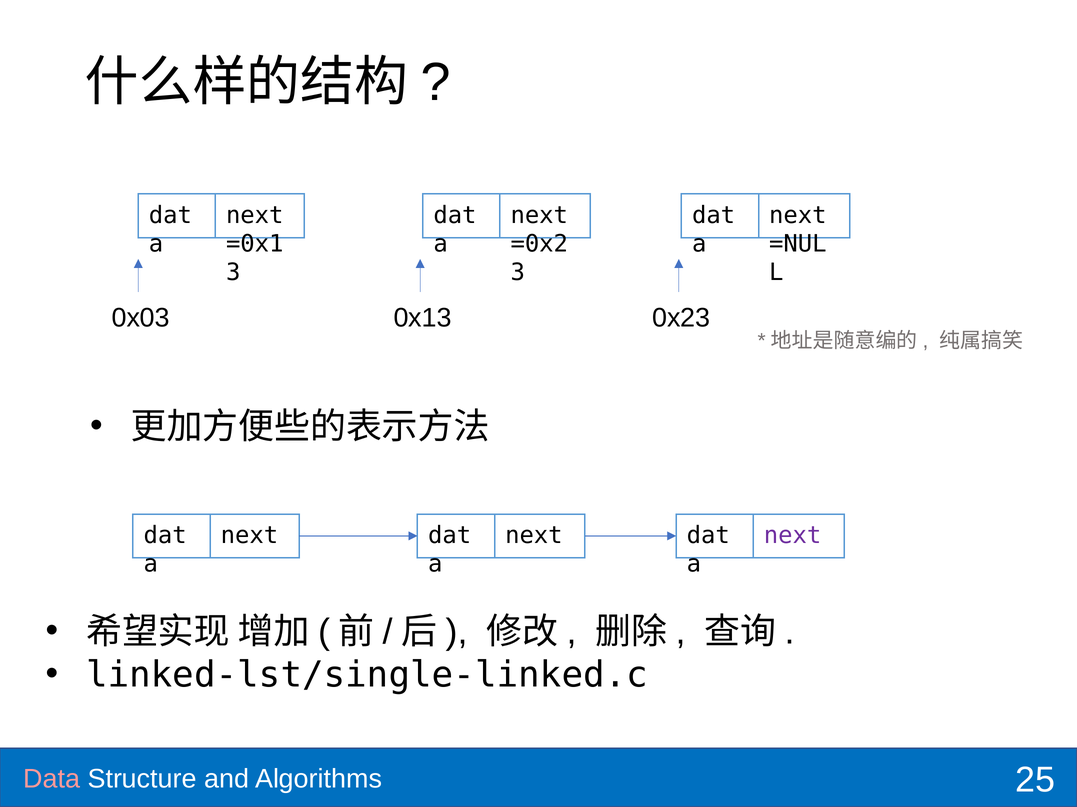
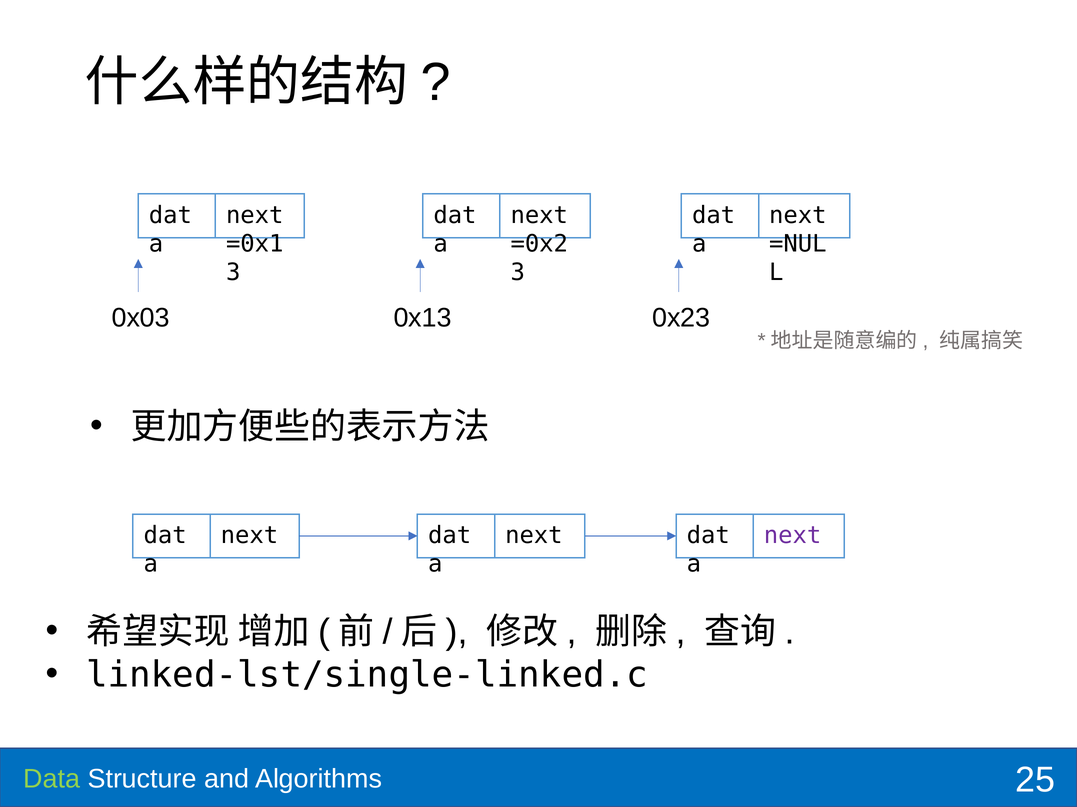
Data colour: pink -> light green (52, 780)
